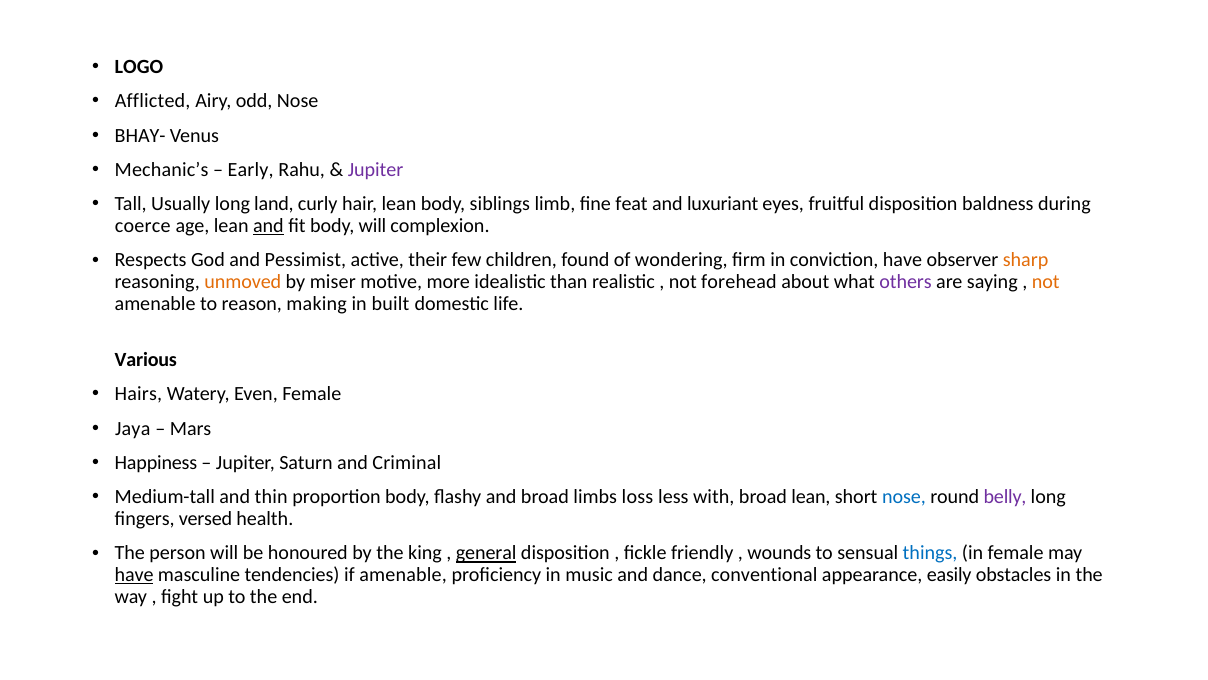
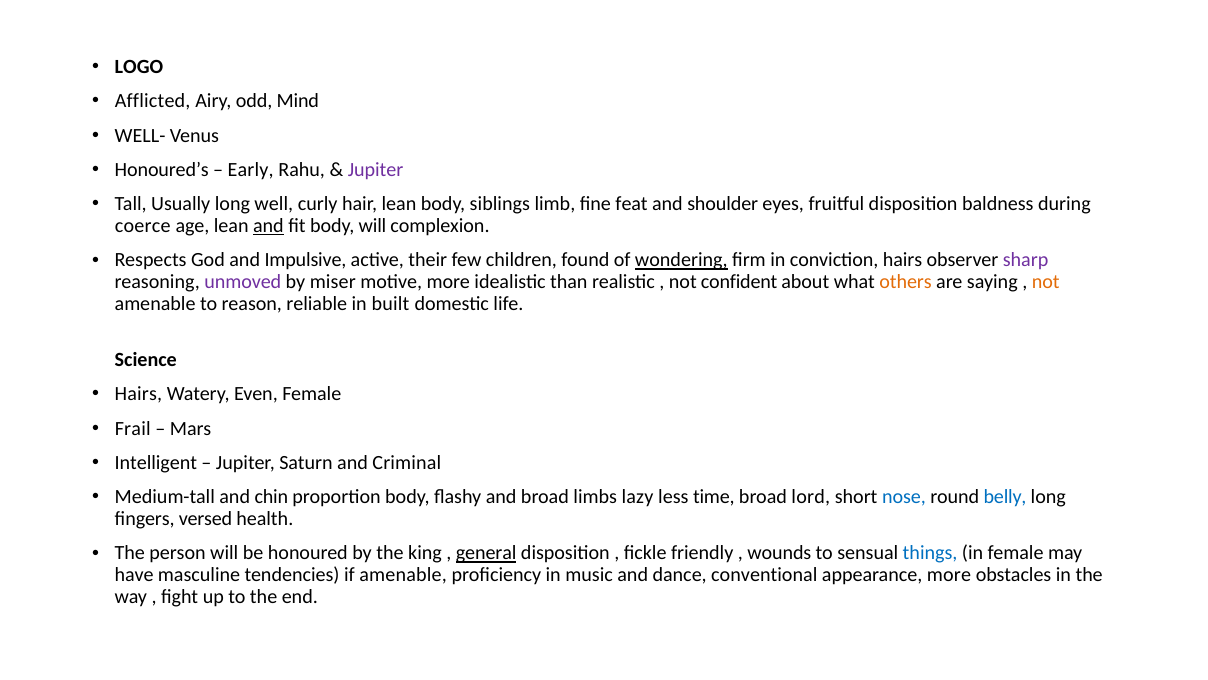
odd Nose: Nose -> Mind (298, 101)
BHAY-: BHAY- -> WELL- (140, 135)
Mechanic’s: Mechanic’s -> Honoured’s (162, 170)
land: land -> well (274, 204)
luxuriant: luxuriant -> shoulder (723, 204)
Pessimist: Pessimist -> Impulsive (305, 260)
wondering underline: none -> present (681, 260)
conviction have: have -> hairs (903, 260)
sharp colour: orange -> purple (1026, 260)
unmoved colour: orange -> purple (243, 282)
forehead: forehead -> confident (739, 282)
others colour: purple -> orange (906, 282)
making: making -> reliable (317, 304)
Various: Various -> Science (146, 360)
Jaya: Jaya -> Frail (133, 428)
Happiness: Happiness -> Intelligent (156, 463)
thin: thin -> chin (271, 497)
loss: loss -> lazy (638, 497)
with: with -> time (714, 497)
broad lean: lean -> lord (811, 497)
belly colour: purple -> blue (1005, 497)
have underline: present -> none (134, 575)
appearance easily: easily -> more (949, 575)
